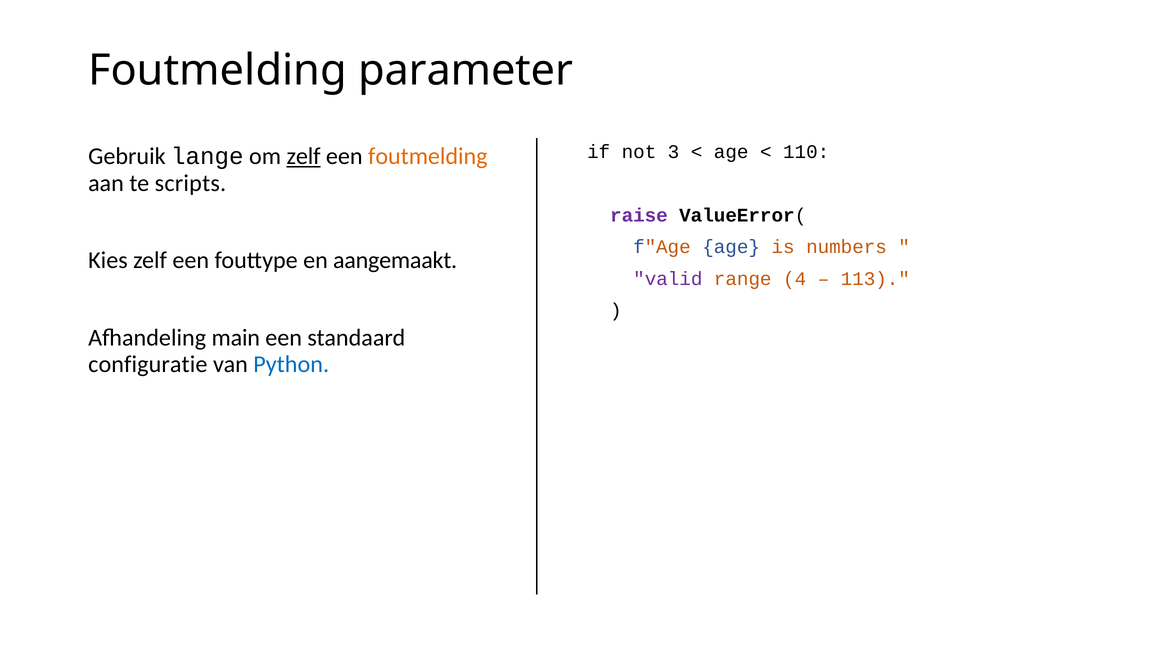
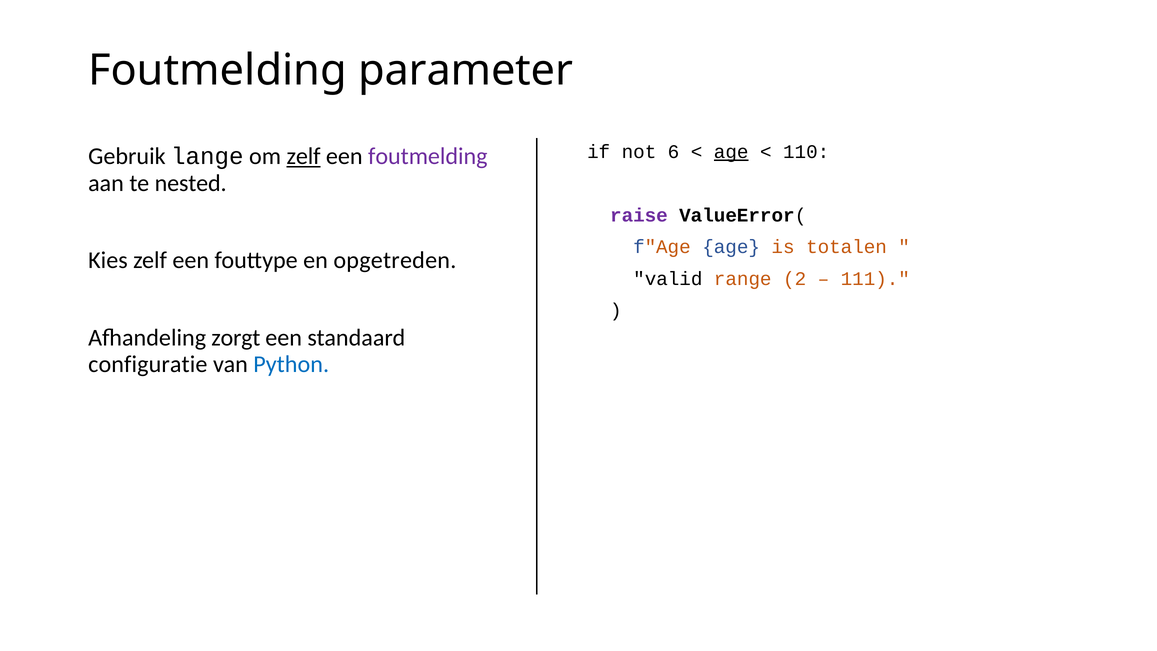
3: 3 -> 6 (674, 152)
age underline: none -> present (731, 152)
foutmelding colour: orange -> purple (428, 156)
scripts: scripts -> nested (191, 183)
numbers: numbers -> totalen (847, 247)
aangemaakt: aangemaakt -> opgetreden (395, 260)
valid colour: purple -> black (668, 279)
4: 4 -> 2 (795, 279)
113: 113 -> 111 (875, 279)
main: main -> zorgt (236, 338)
